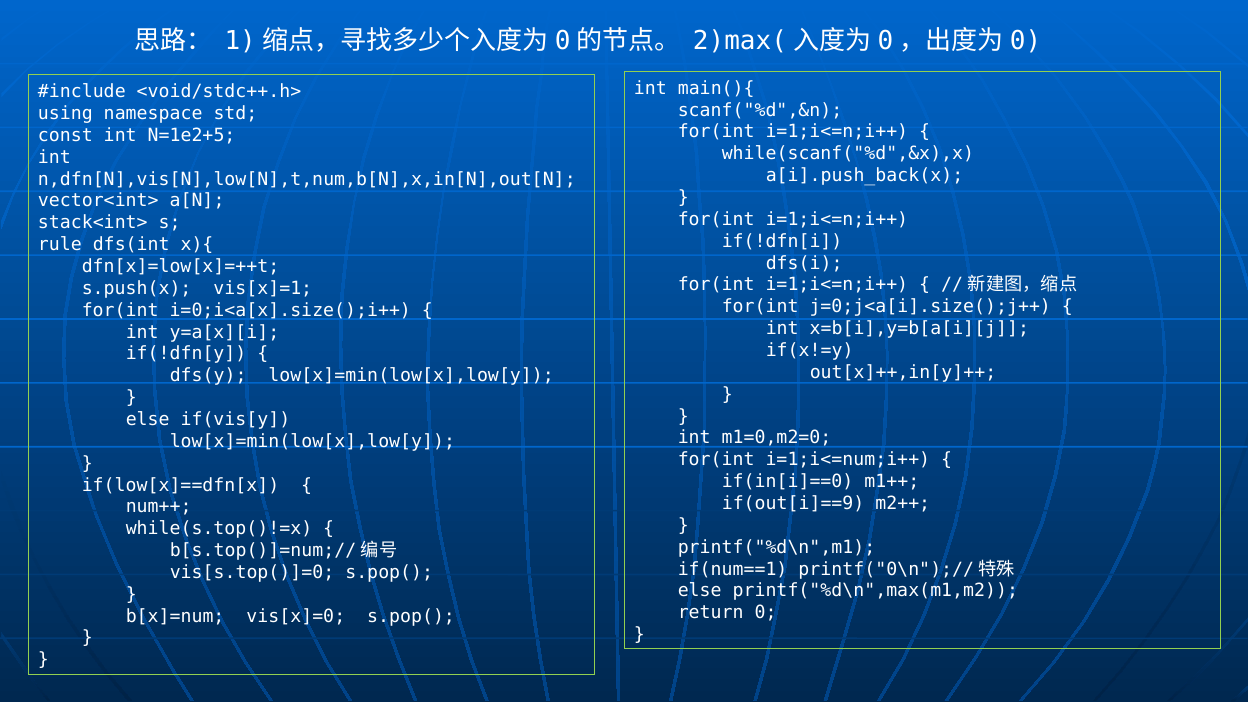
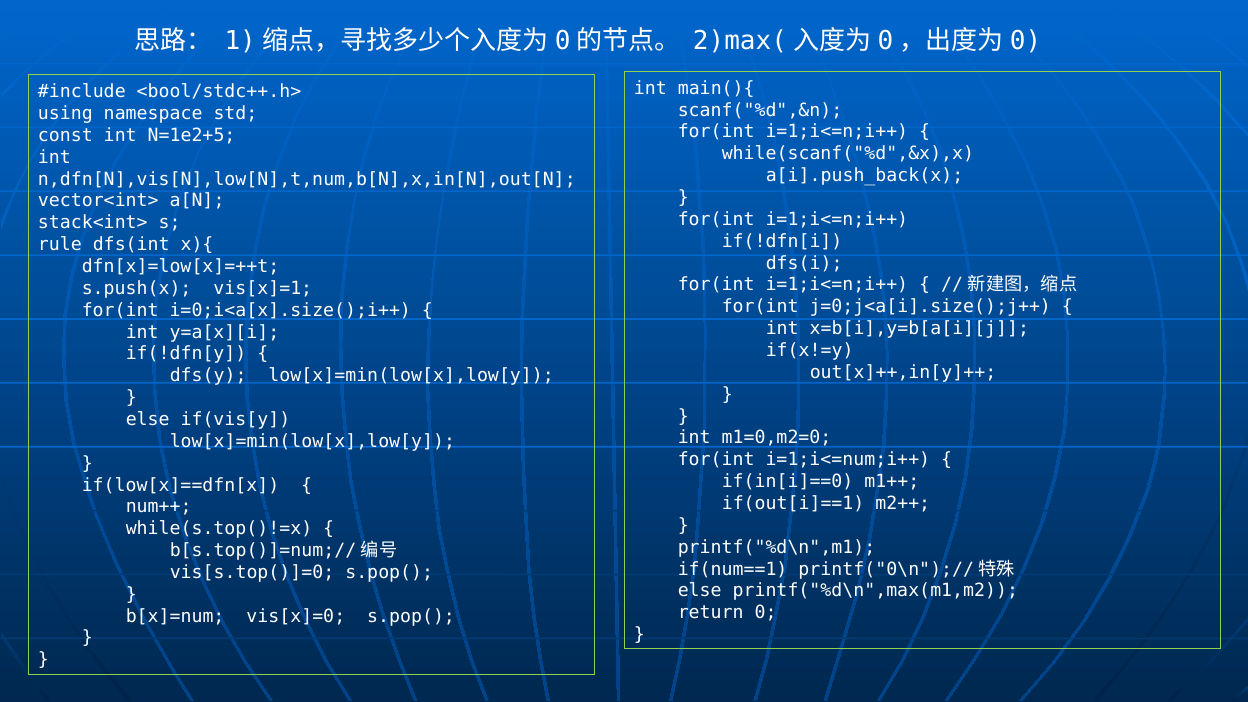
<void/stdc++.h>: <void/stdc++.h> -> <bool/stdc++.h> (219, 92)
if(out[i]==9: if(out[i]==9 -> if(out[i]==1 (793, 503)
